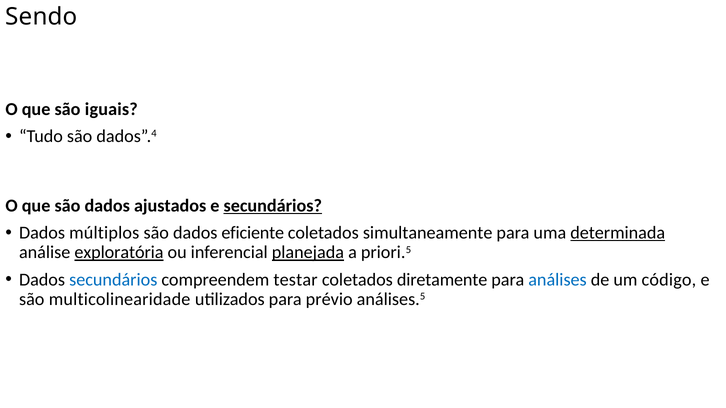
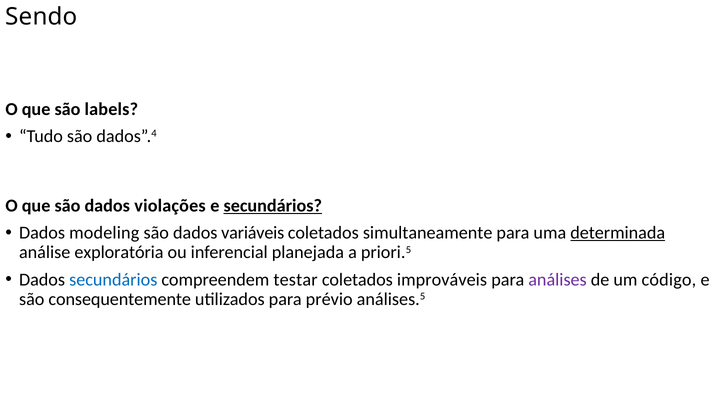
iguais: iguais -> labels (111, 109)
ajustados: ajustados -> violações (170, 206)
múltiplos: múltiplos -> modeling (104, 233)
eficiente: eficiente -> variáveis (253, 233)
exploratória underline: present -> none (119, 253)
planejada underline: present -> none (308, 253)
diretamente: diretamente -> improváveis (442, 280)
análises colour: blue -> purple (558, 280)
multicolinearidade: multicolinearidade -> consequentemente (120, 299)
